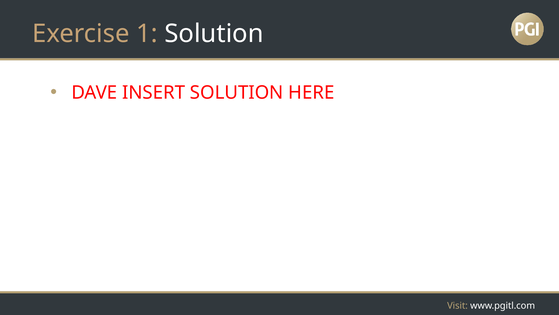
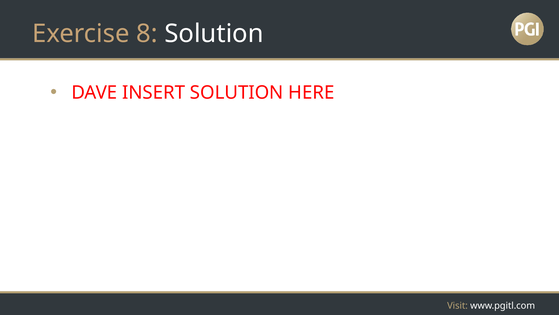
1: 1 -> 8 (147, 34)
